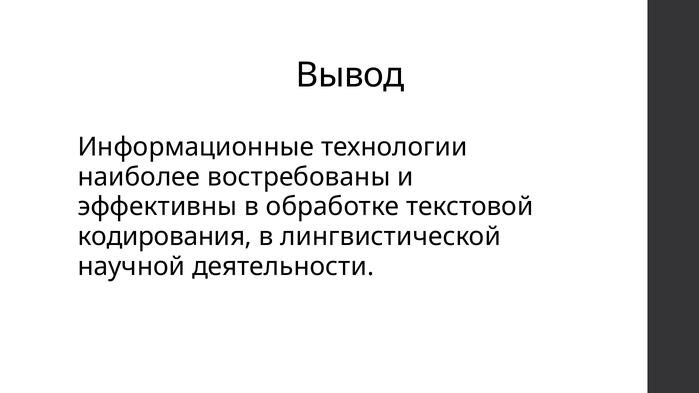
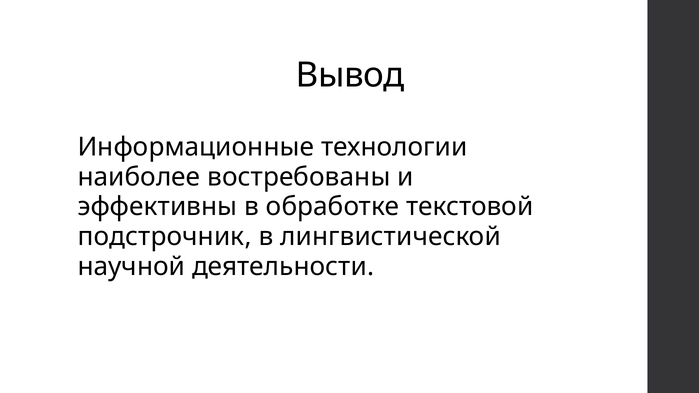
кодирования: кодирования -> подстрочник (165, 237)
